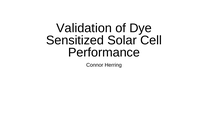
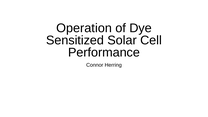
Validation: Validation -> Operation (84, 28)
